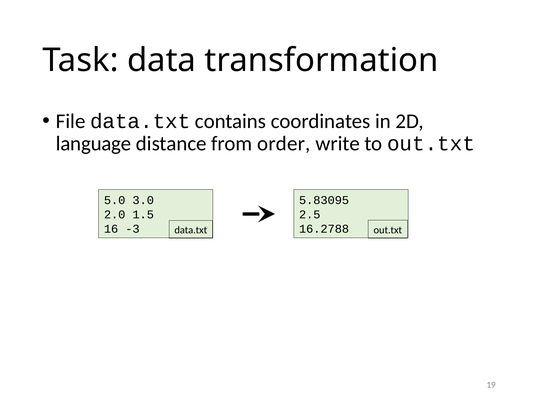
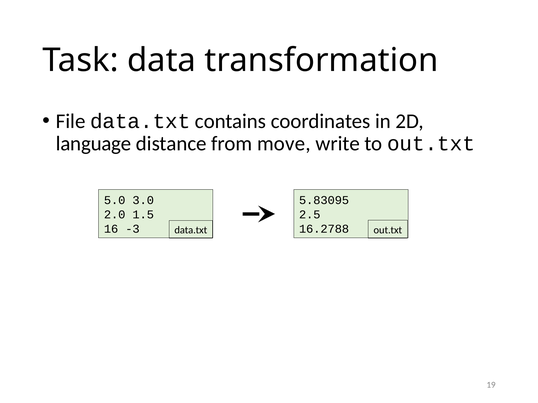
order: order -> move (284, 144)
